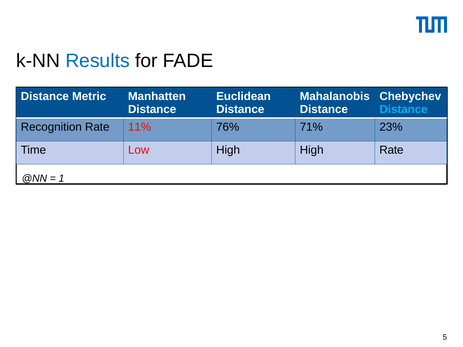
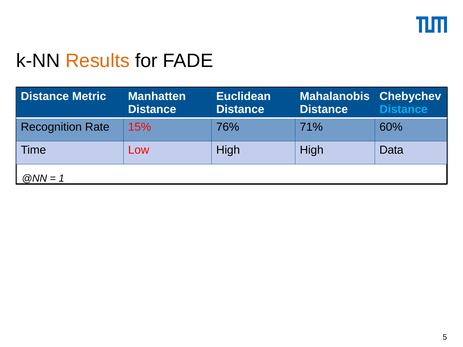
Results colour: blue -> orange (98, 61)
11%: 11% -> 15% (140, 127)
23%: 23% -> 60% (391, 127)
High Rate: Rate -> Data (391, 150)
